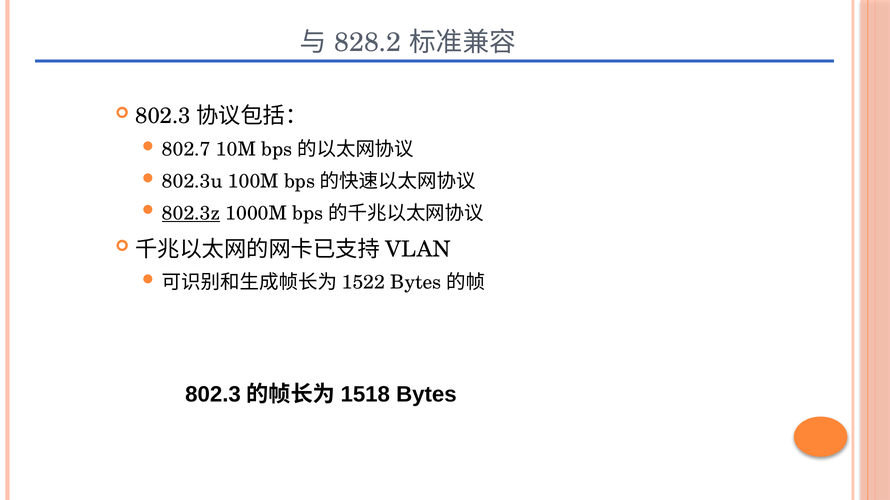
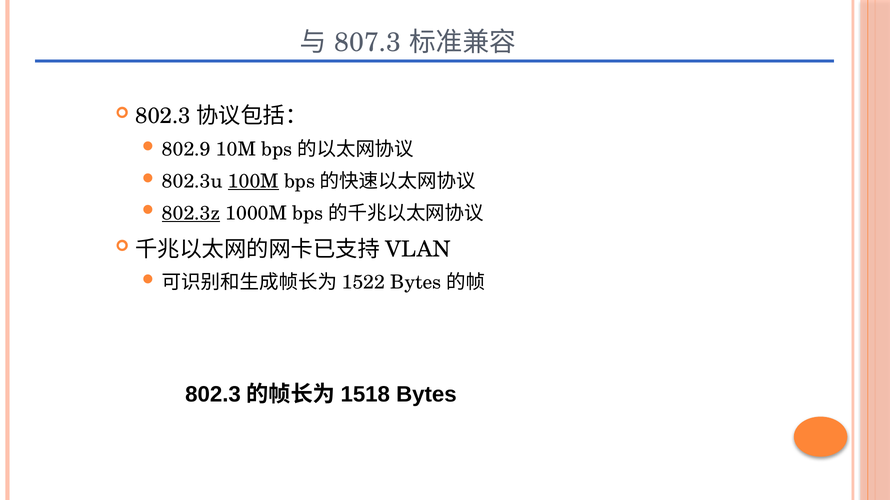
828.2: 828.2 -> 807.3 (368, 42)
802.7: 802.7 -> 802.9 (186, 150)
100M underline: none -> present (253, 181)
